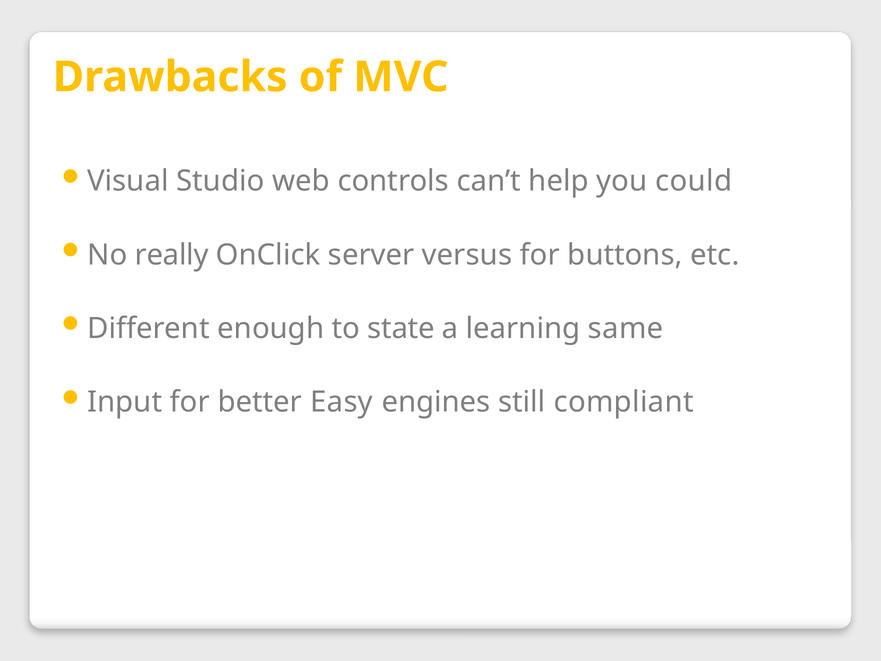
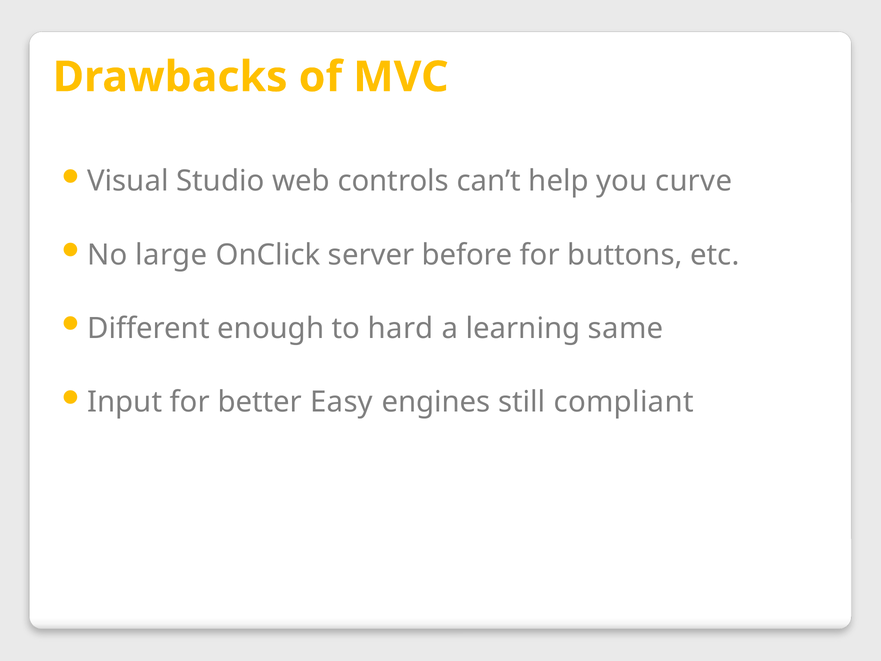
could: could -> curve (694, 181)
really: really -> large (171, 255)
versus: versus -> before (467, 255)
state: state -> hard (401, 328)
